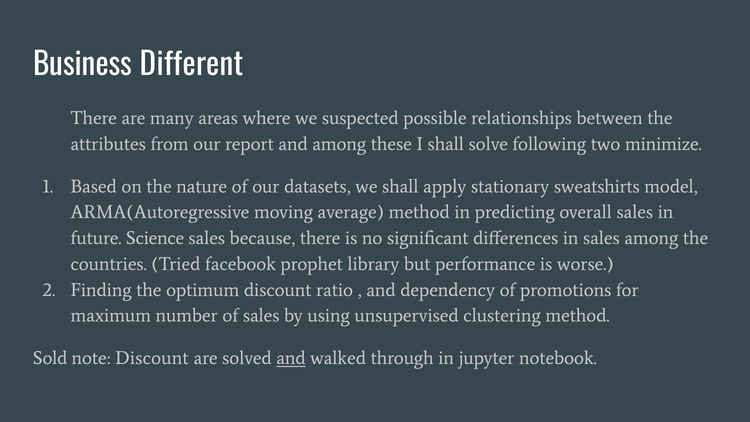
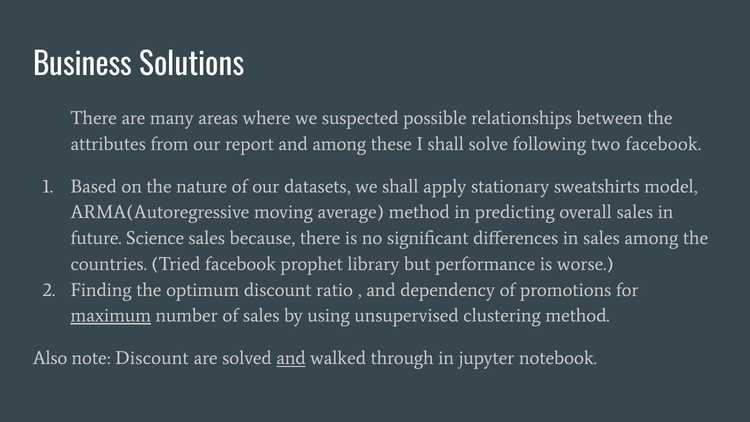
Different: Different -> Solutions (192, 65)
two minimize: minimize -> facebook (663, 144)
maximum underline: none -> present (111, 316)
Sold: Sold -> Also (50, 358)
